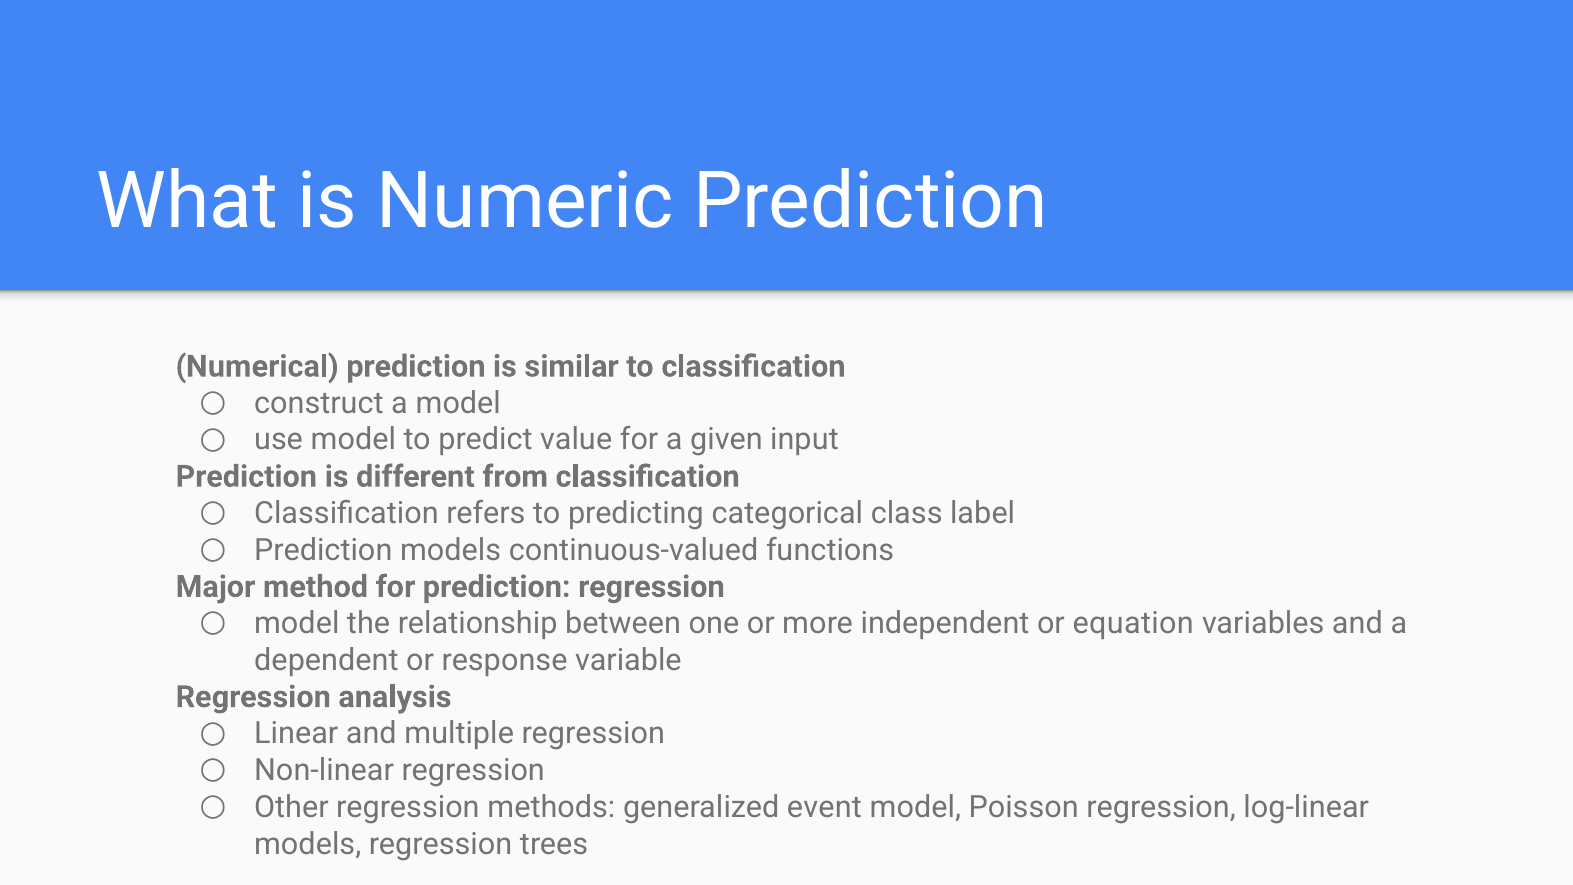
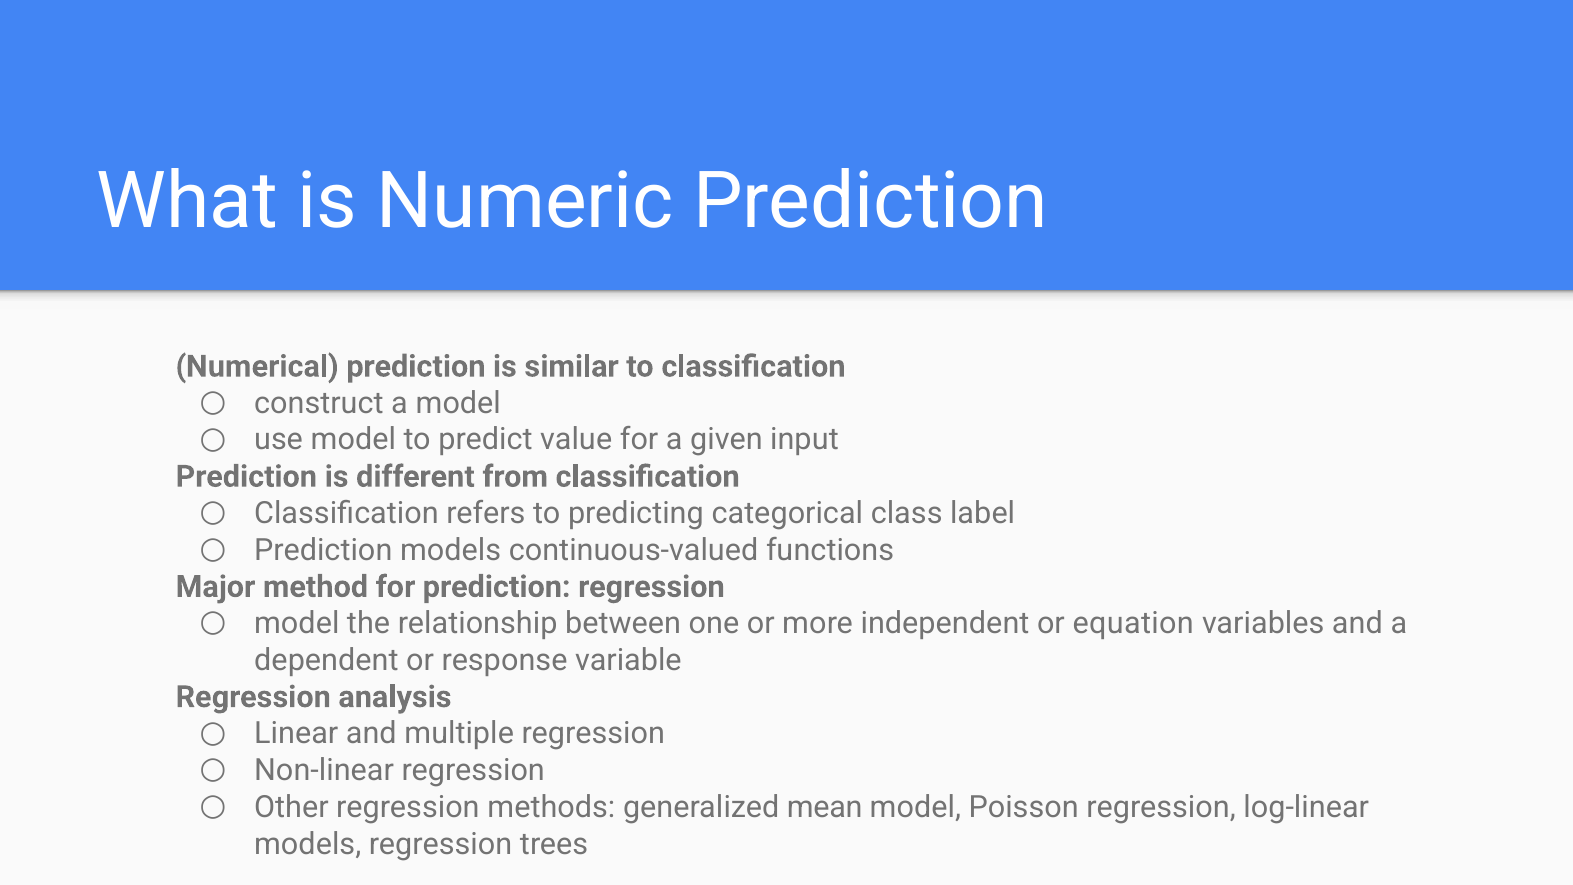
event: event -> mean (825, 807)
